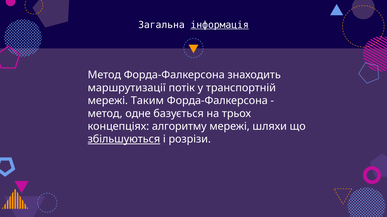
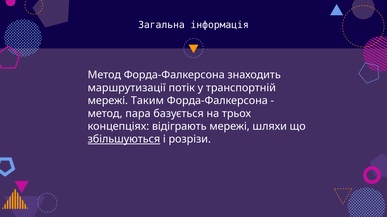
інформація underline: present -> none (220, 25)
одне: одне -> пара (138, 114)
алгоритму: алгоритму -> вiдiграють (179, 127)
